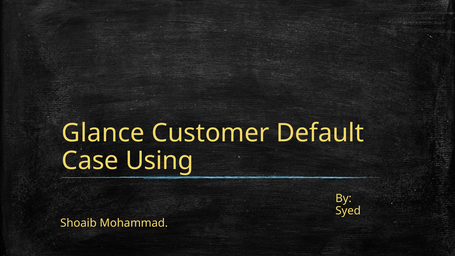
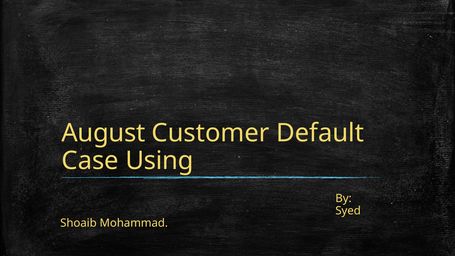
Glance: Glance -> August (103, 133)
